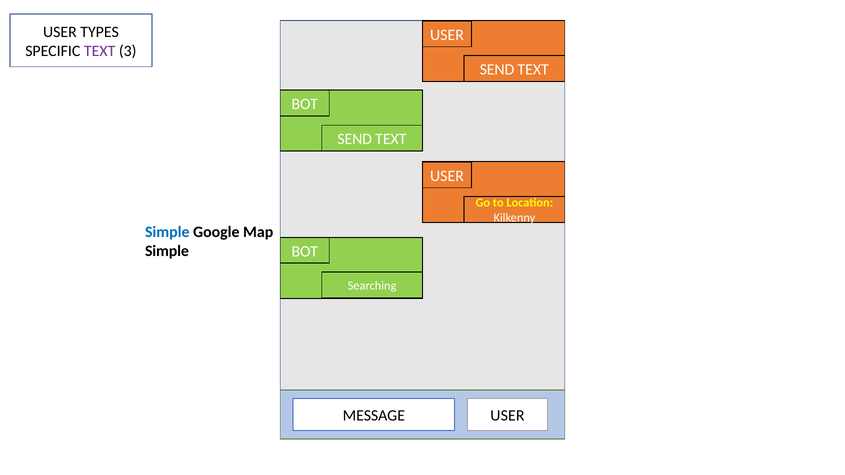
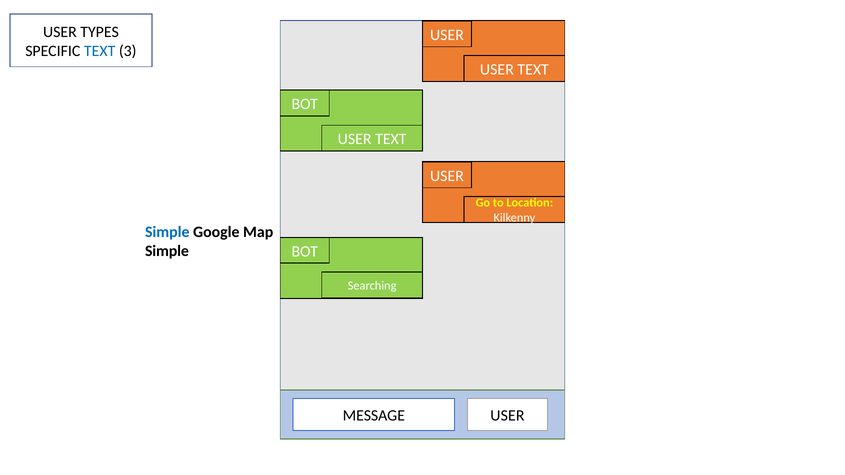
TEXT colour: purple -> blue (100, 51)
SEND: SEND -> USER (497, 70)
SEND: SEND -> USER (355, 139)
